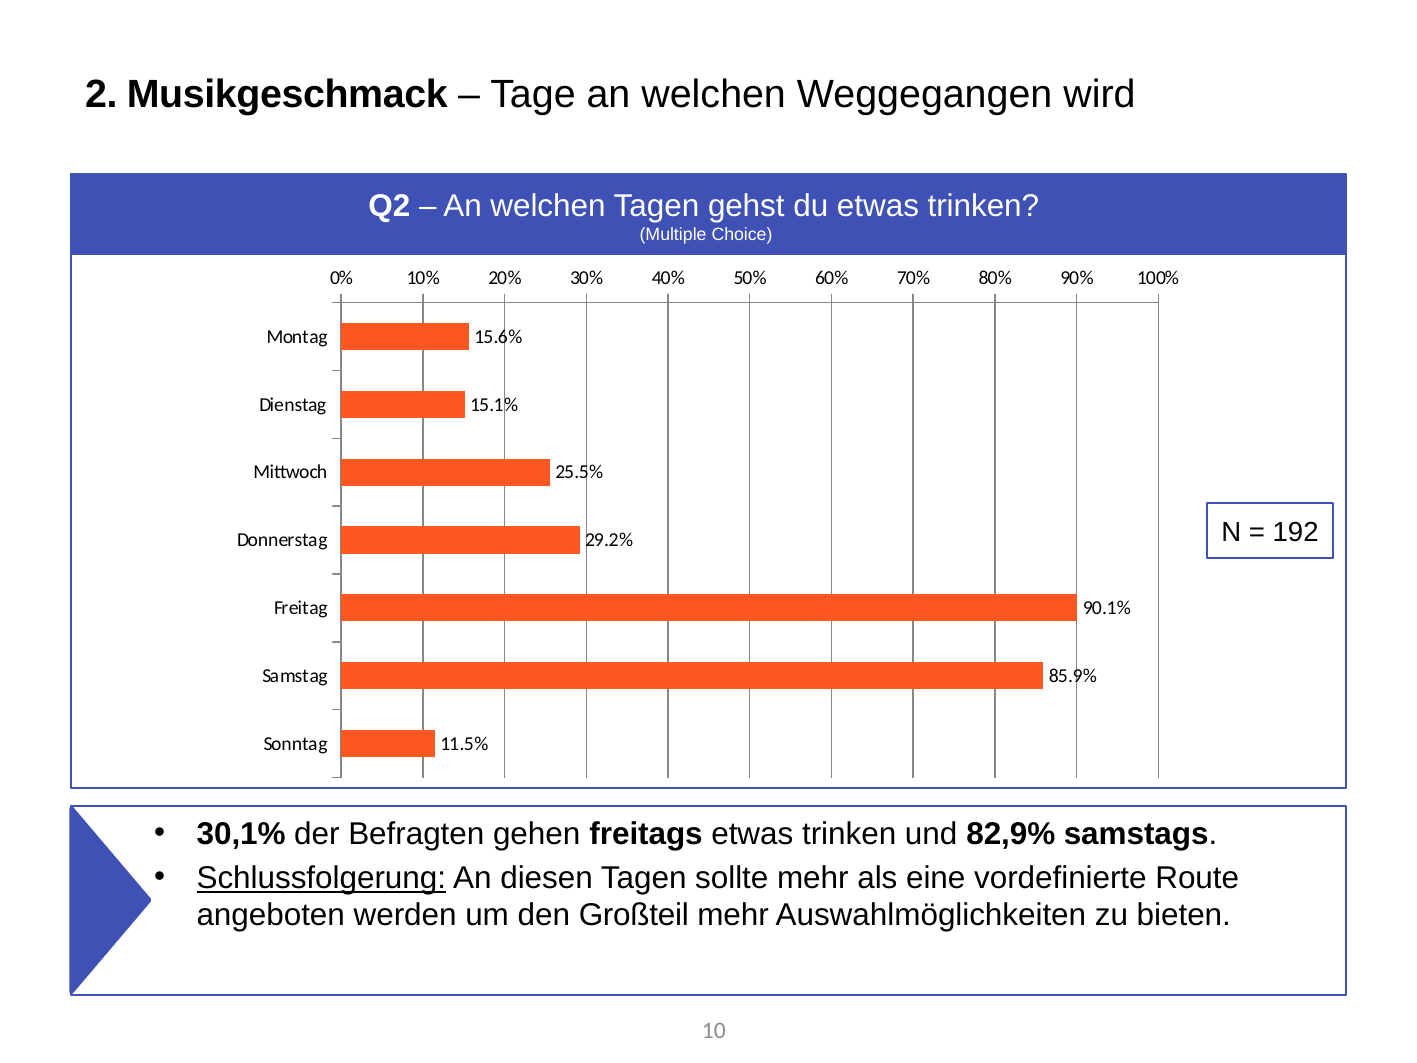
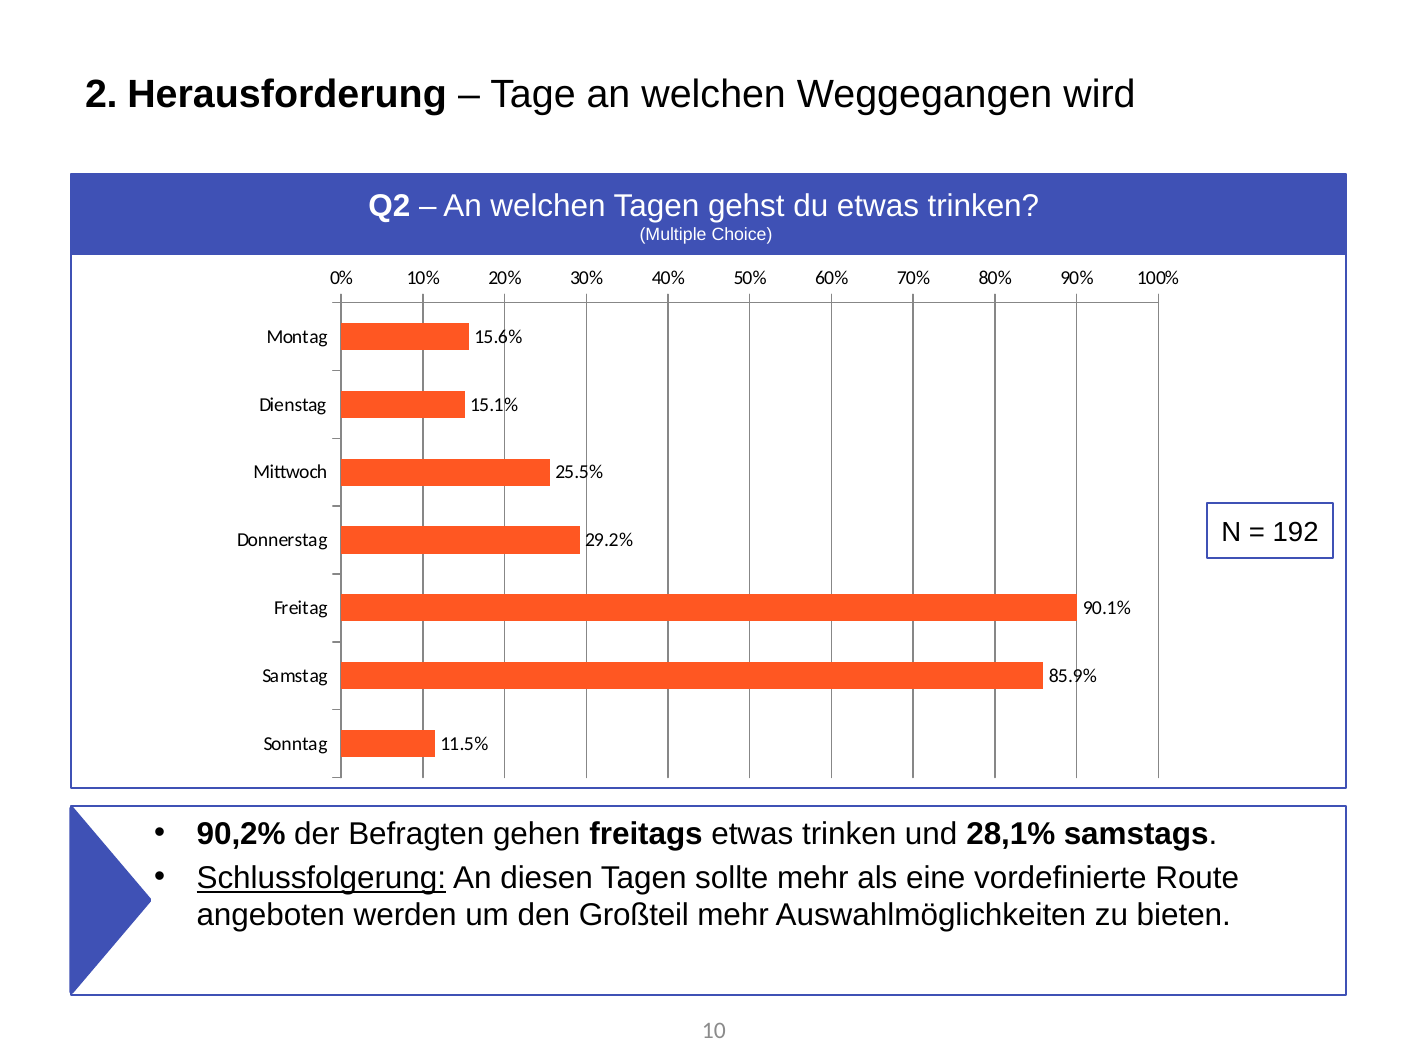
Musikgeschmack: Musikgeschmack -> Herausforderung (287, 94)
30,1%: 30,1% -> 90,2% (241, 834)
82,9%: 82,9% -> 28,1% (1011, 834)
